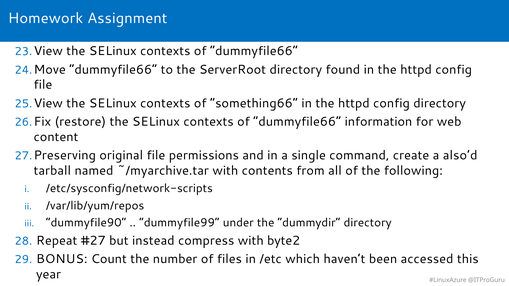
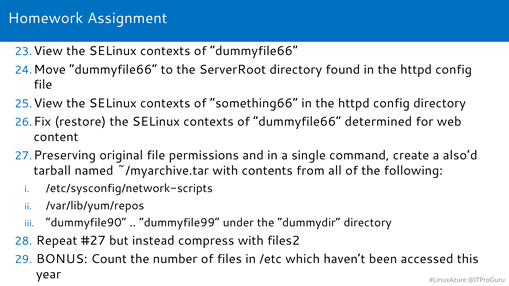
information: information -> determined (378, 122)
byte2: byte2 -> files2 (284, 241)
